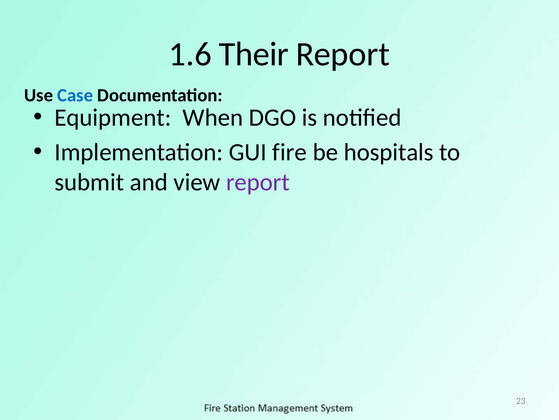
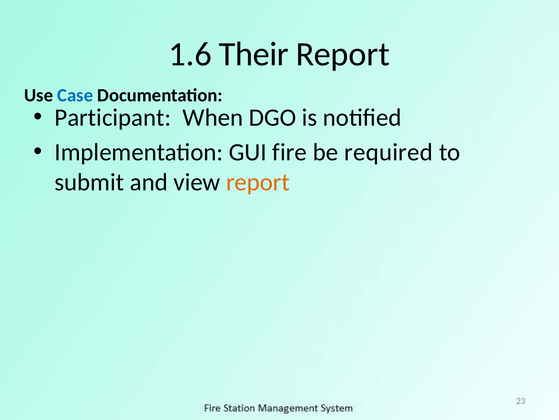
Equipment: Equipment -> Participant (113, 117)
hospitals: hospitals -> required (389, 152)
report colour: purple -> orange (258, 182)
